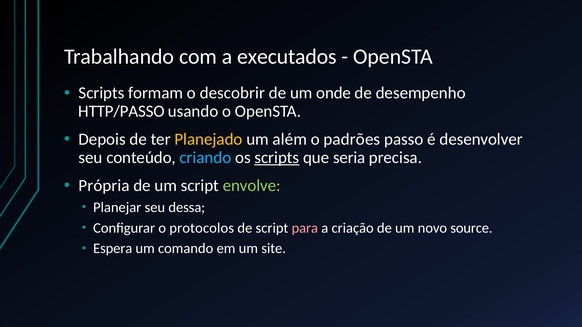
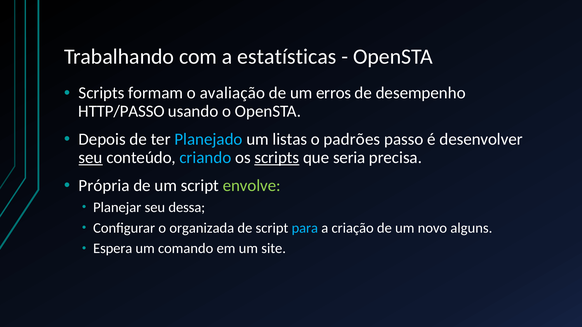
executados: executados -> estatísticas (287, 57)
descobrir: descobrir -> avaliação (232, 93)
onde: onde -> erros (334, 93)
Planejado colour: yellow -> light blue (208, 140)
além: além -> listas (290, 140)
seu underline: none -> present (91, 158)
protocolos: protocolos -> organizada (202, 228)
para colour: pink -> light blue (305, 228)
source: source -> alguns (471, 228)
